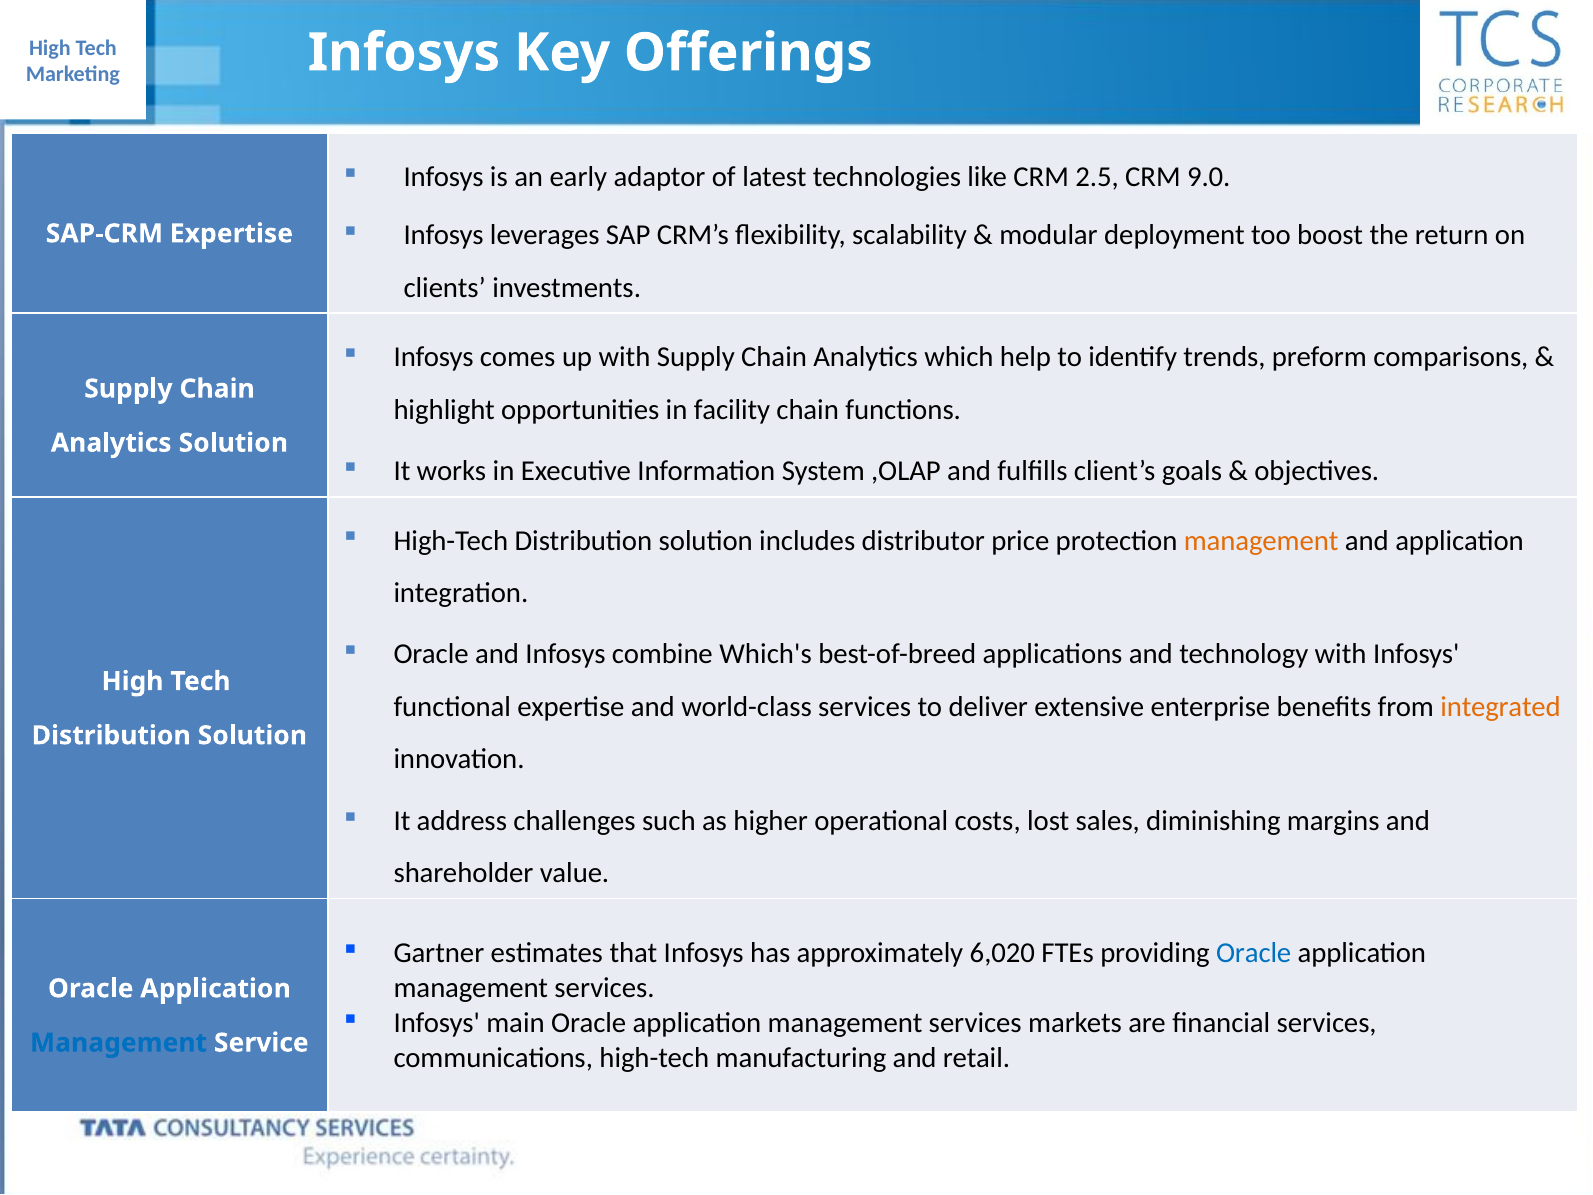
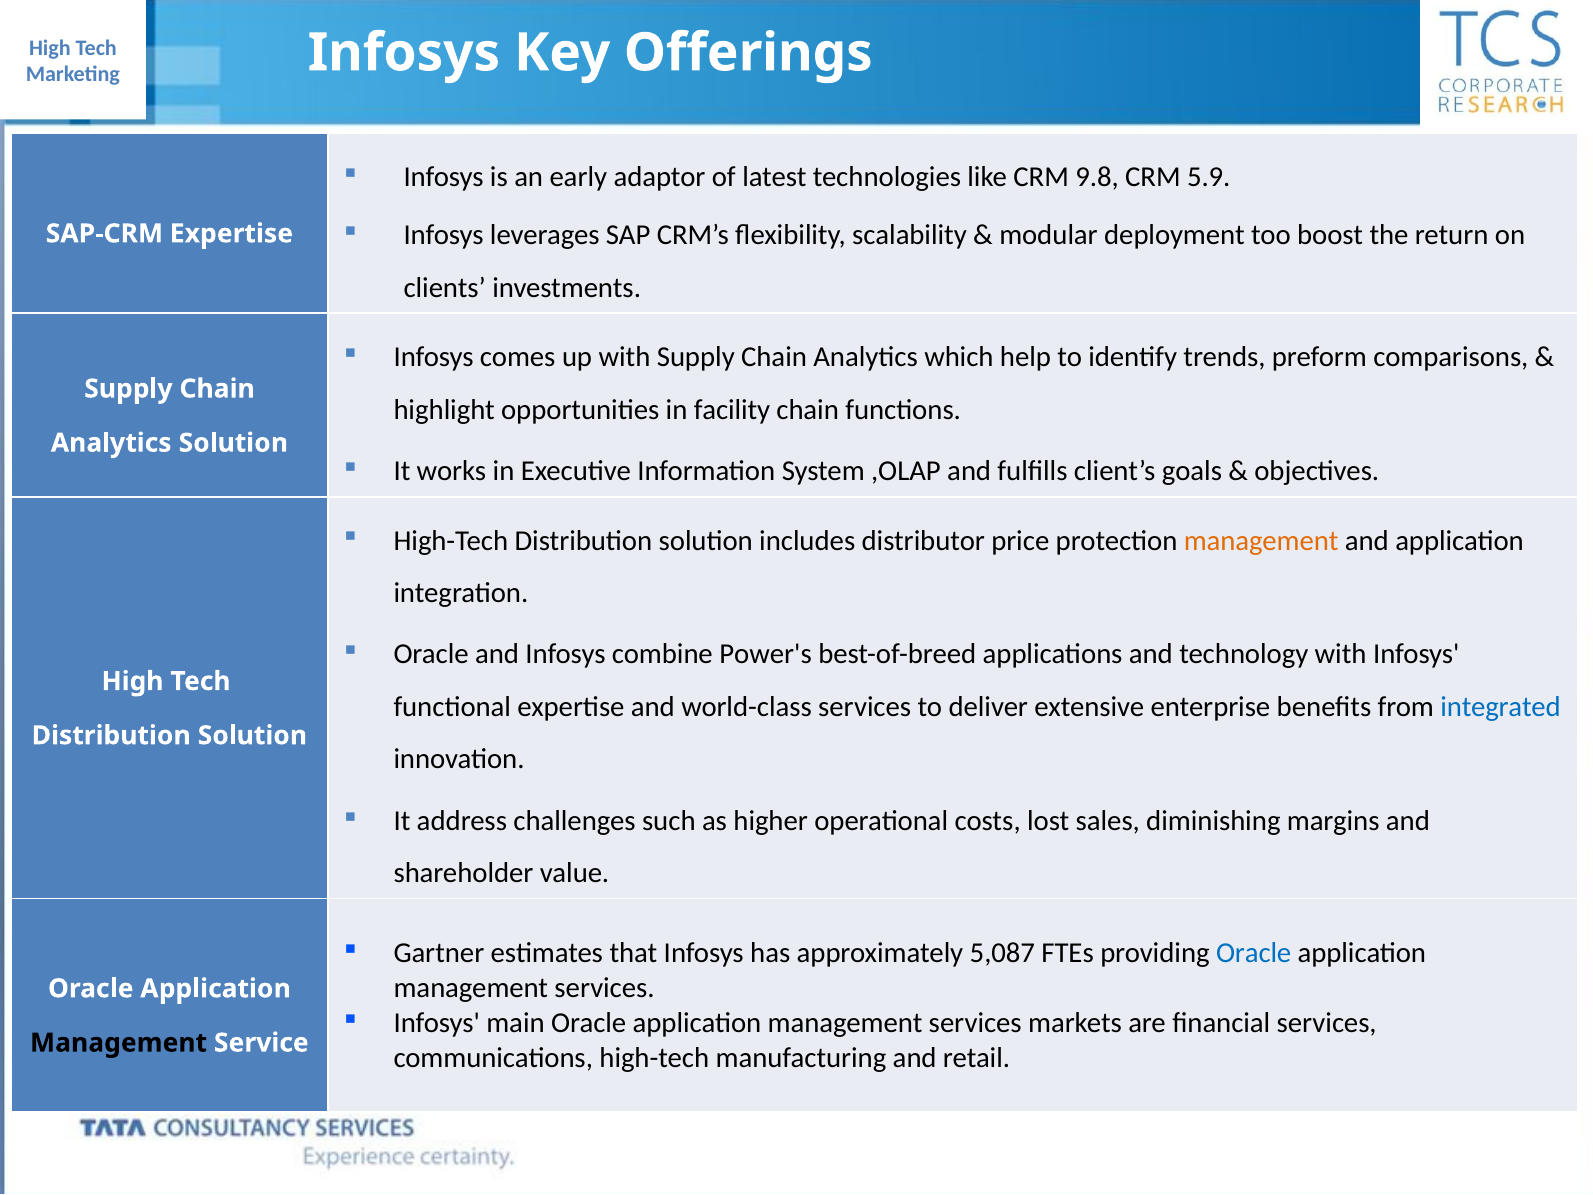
2.5: 2.5 -> 9.8 (1097, 177)
9.0: 9.0 -> 5.9 (1209, 177)
Which's: Which's -> Power's (766, 654)
integrated colour: orange -> blue (1501, 707)
6,020: 6,020 -> 5,087 (1002, 953)
Management colour: blue -> black (119, 1043)
